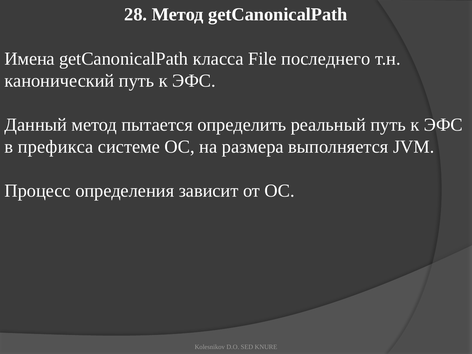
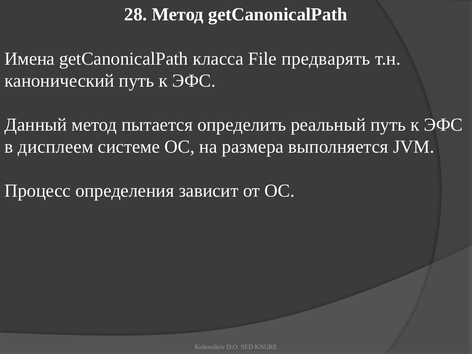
последнего: последнего -> предварять (326, 59)
префикса: префикса -> дисплеем (56, 147)
